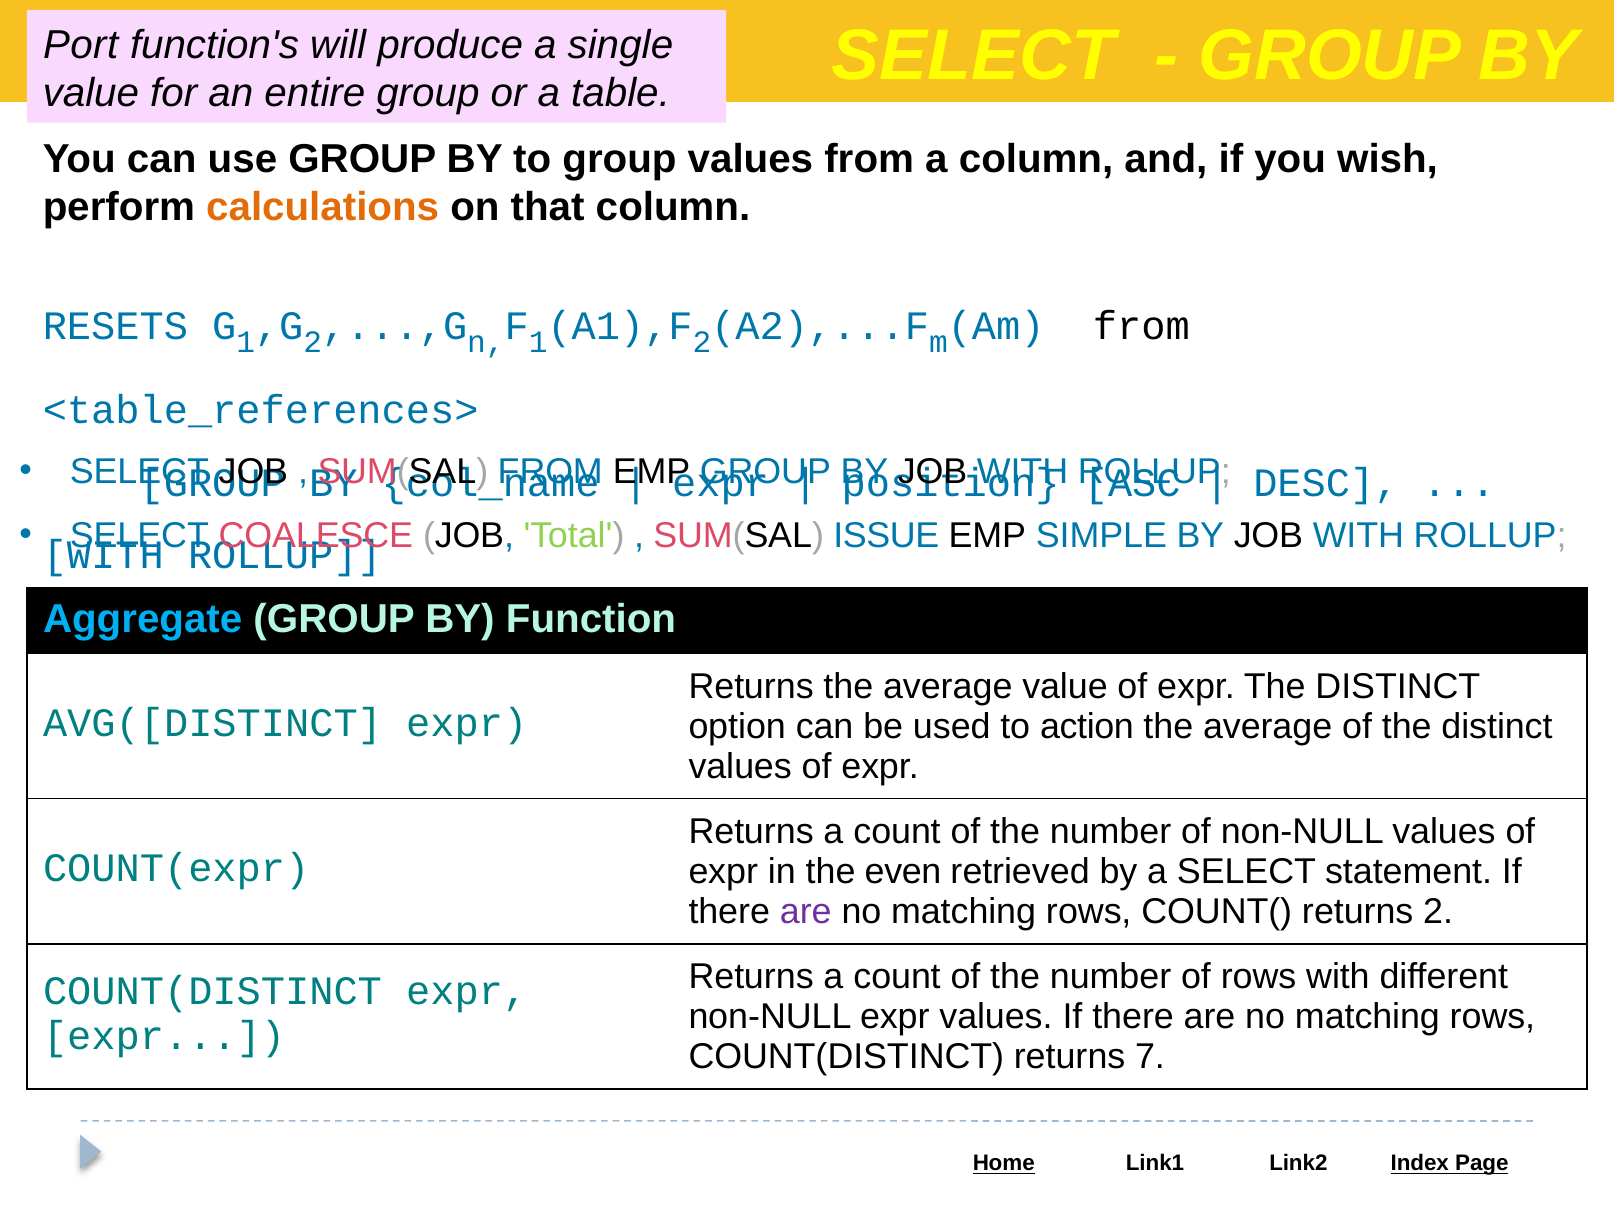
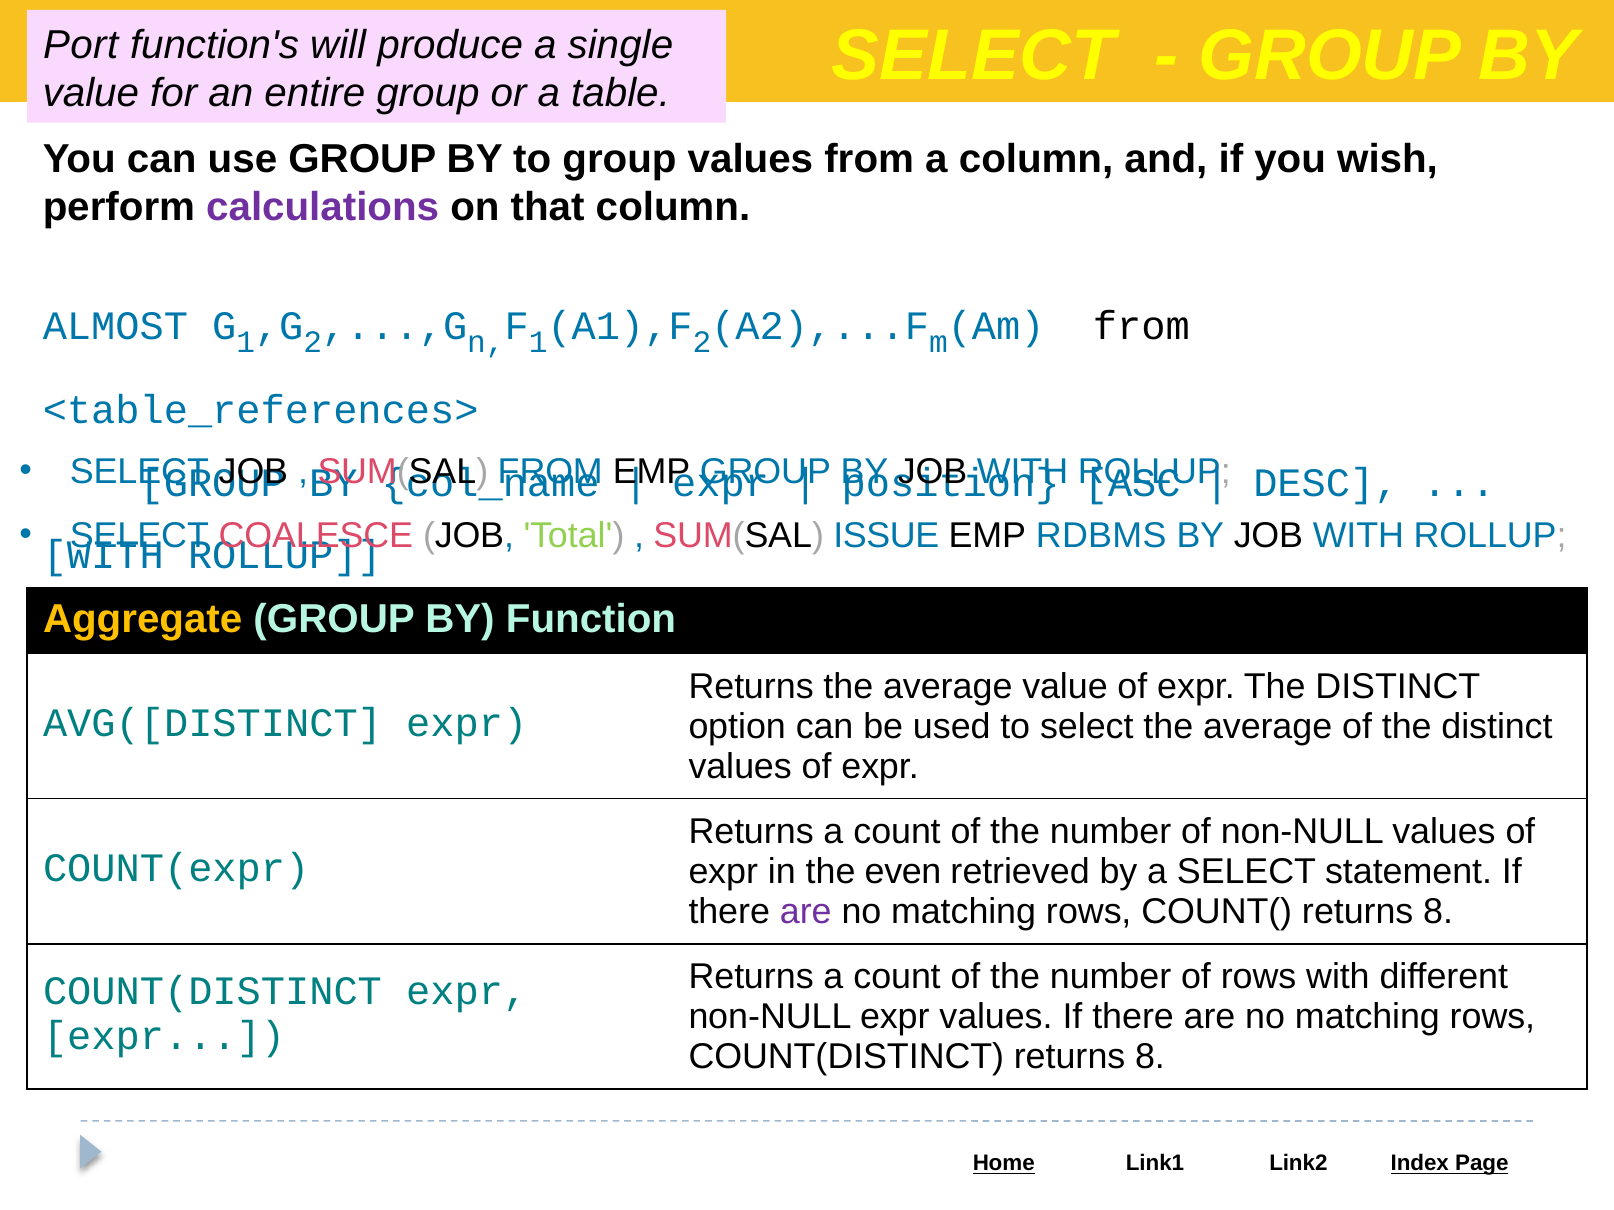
calculations colour: orange -> purple (323, 207)
RESETS: RESETS -> ALMOST (115, 326)
SIMPLE: SIMPLE -> RDBMS (1101, 536)
Aggregate colour: light blue -> yellow (143, 620)
to action: action -> select (1087, 727)
COUNT( returns 2: 2 -> 8 (1438, 912)
COUNT(DISTINCT returns 7: 7 -> 8 (1150, 1057)
